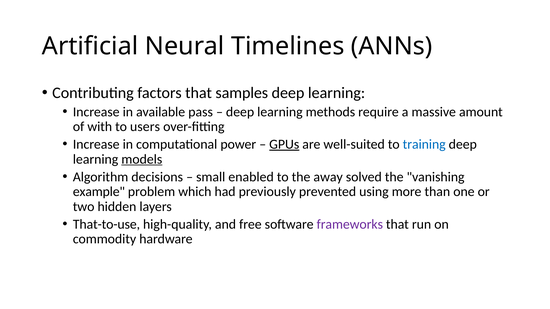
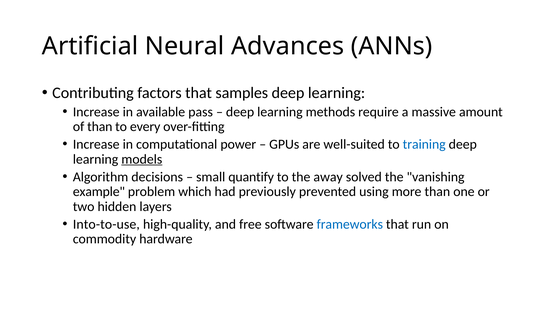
Timelines: Timelines -> Advances (288, 46)
of with: with -> than (100, 127)
users: users -> every (145, 127)
GPUs underline: present -> none (284, 144)
enabled: enabled -> quantify (251, 177)
That-to-use: That-to-use -> Into-to-use (106, 224)
frameworks colour: purple -> blue (350, 224)
